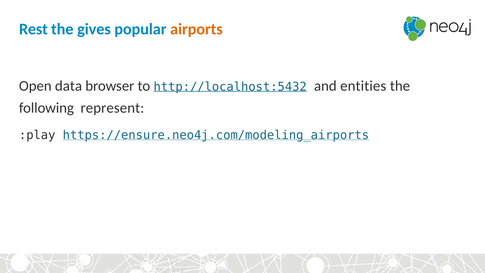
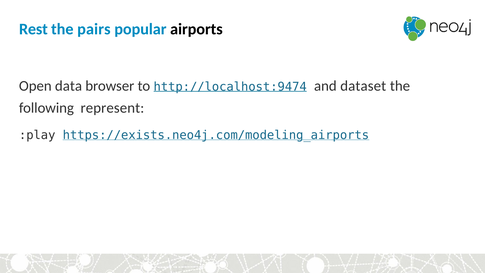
gives: gives -> pairs (94, 29)
airports colour: orange -> black (196, 29)
http://localhost:5432: http://localhost:5432 -> http://localhost:9474 (230, 87)
entities: entities -> dataset (363, 86)
https://ensure.neo4j.com/modeling_airports: https://ensure.neo4j.com/modeling_airports -> https://exists.neo4j.com/modeling_airports (216, 135)
